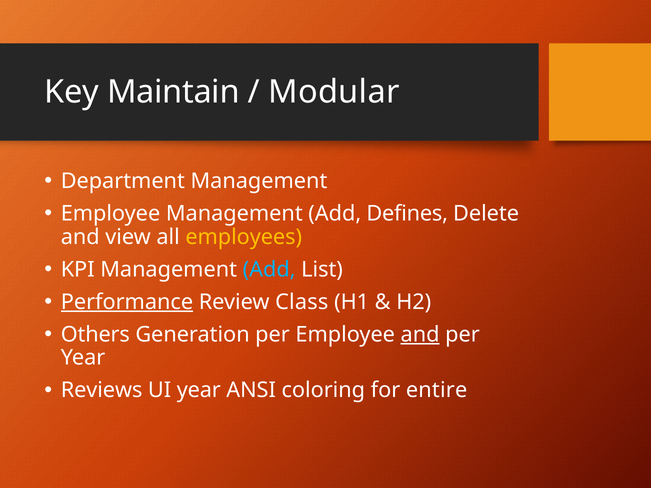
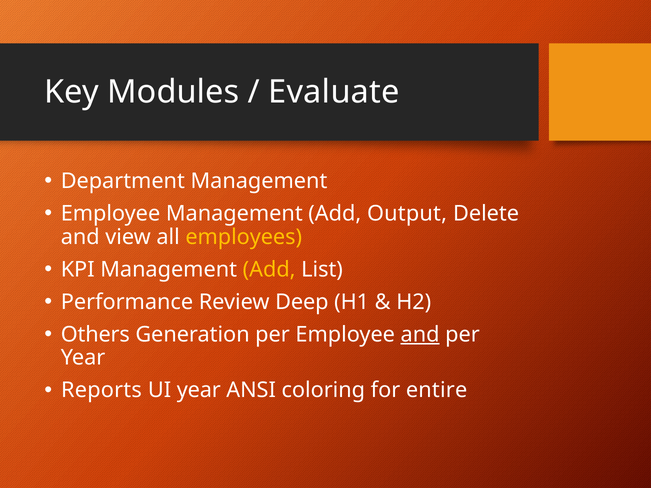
Maintain: Maintain -> Modules (173, 92)
Modular: Modular -> Evaluate (334, 92)
Defines: Defines -> Output (407, 214)
Add colour: light blue -> yellow (269, 270)
Performance underline: present -> none (127, 302)
Class: Class -> Deep (302, 302)
Reviews: Reviews -> Reports (101, 390)
